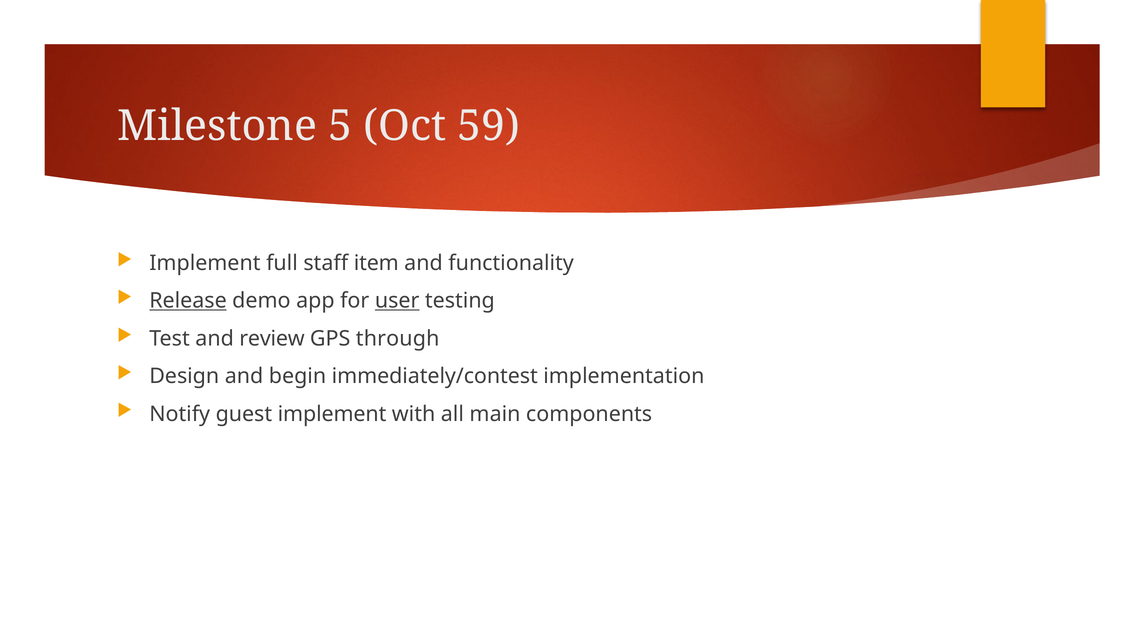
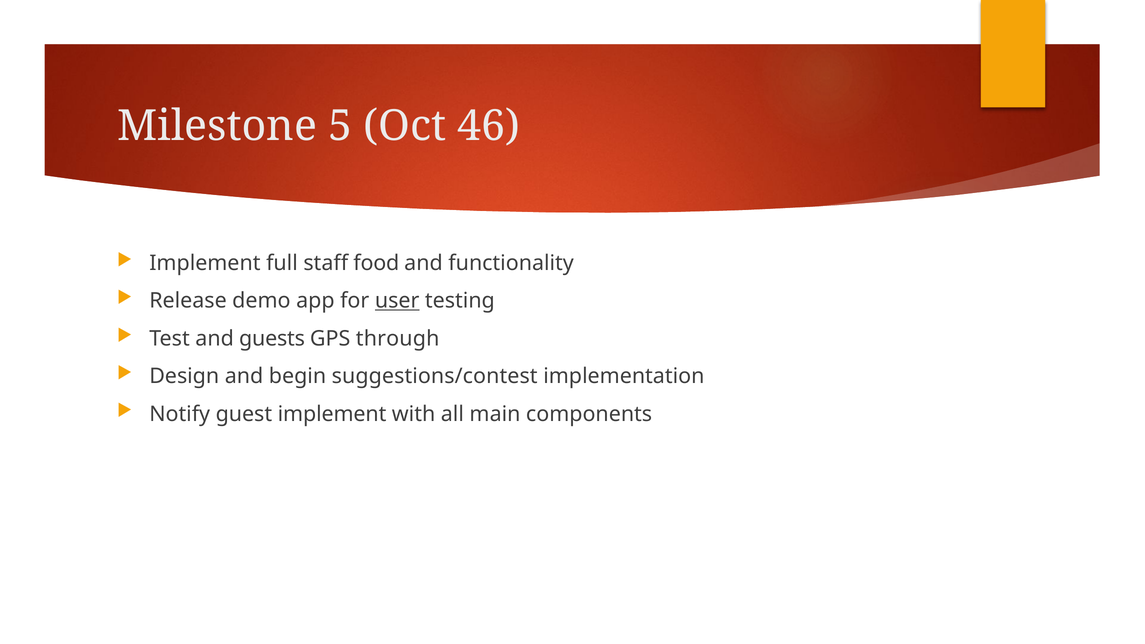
59: 59 -> 46 (489, 126)
item: item -> food (376, 263)
Release underline: present -> none (188, 301)
review: review -> guests (272, 339)
immediately/contest: immediately/contest -> suggestions/contest (435, 376)
